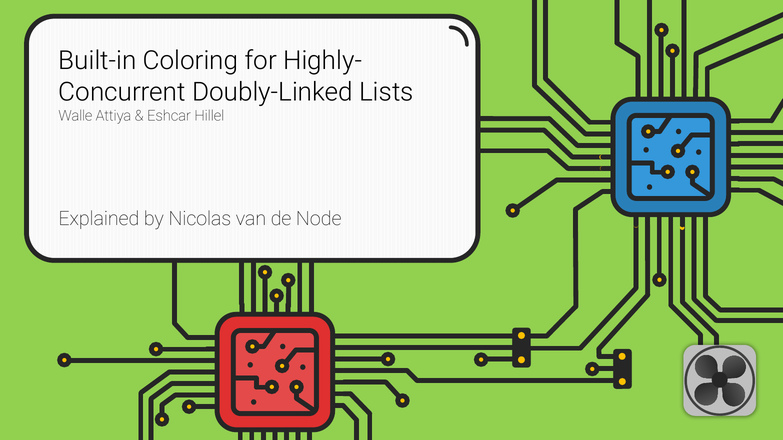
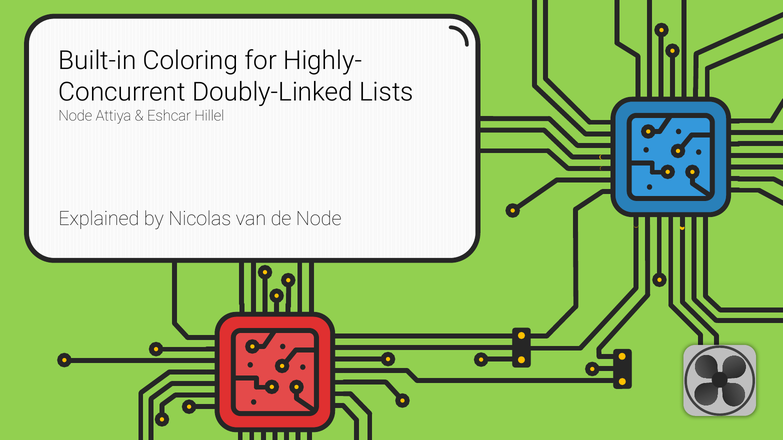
Walle: Walle -> Node (75, 116)
